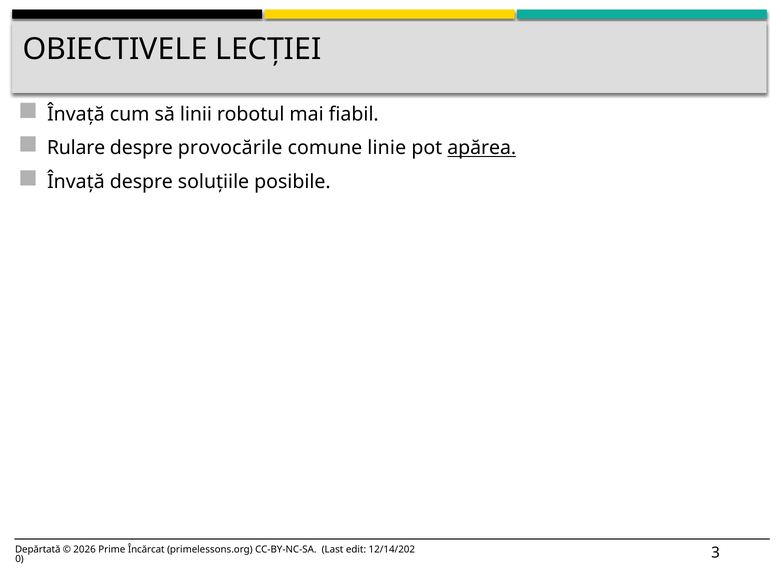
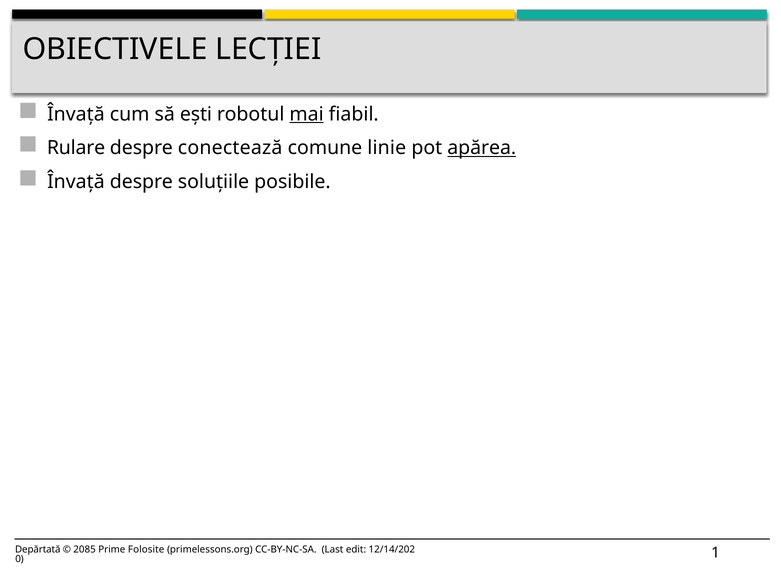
linii: linii -> ești (196, 114)
mai underline: none -> present (307, 114)
provocările: provocările -> conectează (230, 148)
2026: 2026 -> 2085 (85, 550)
Încărcat: Încărcat -> Folosite (146, 550)
3: 3 -> 1 (716, 554)
